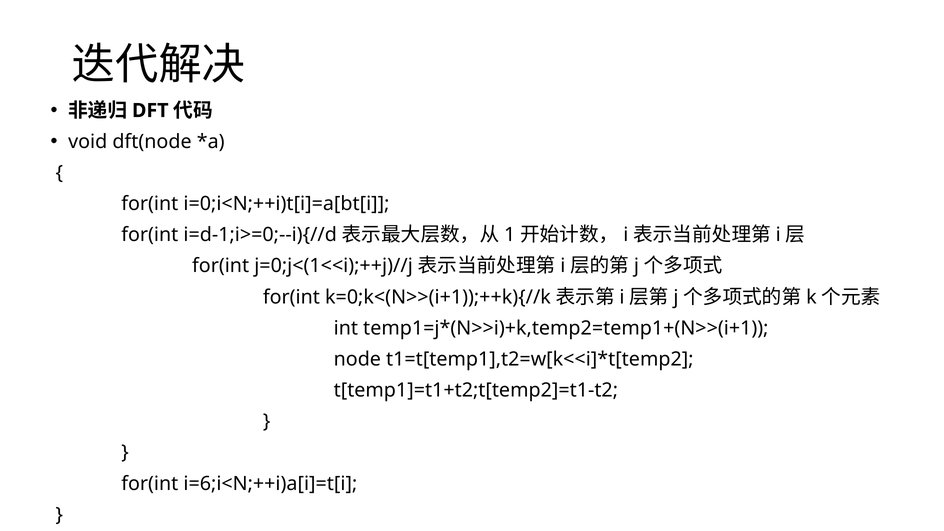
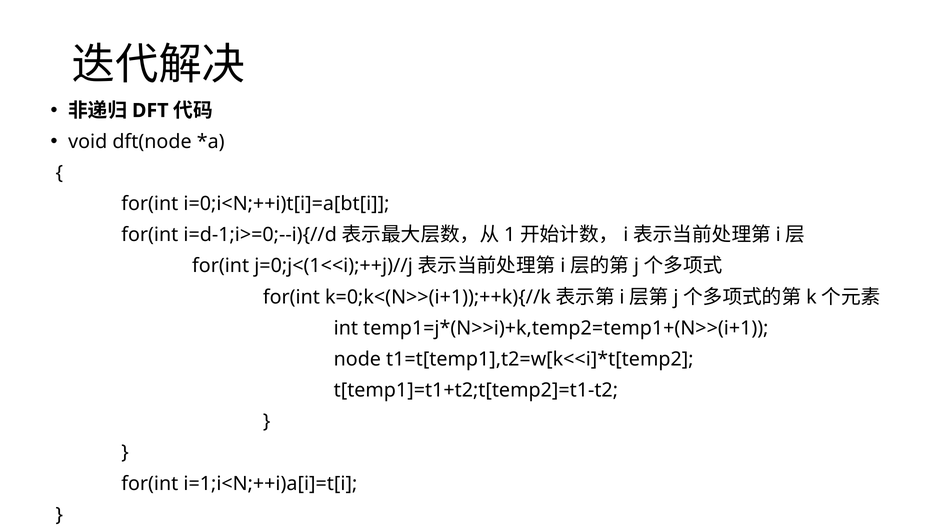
i=6;i<N;++i)a[i]=t[i: i=6;i<N;++i)a[i]=t[i -> i=1;i<N;++i)a[i]=t[i (270, 484)
